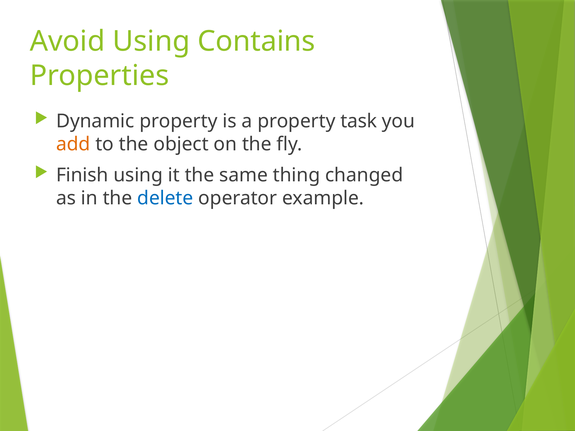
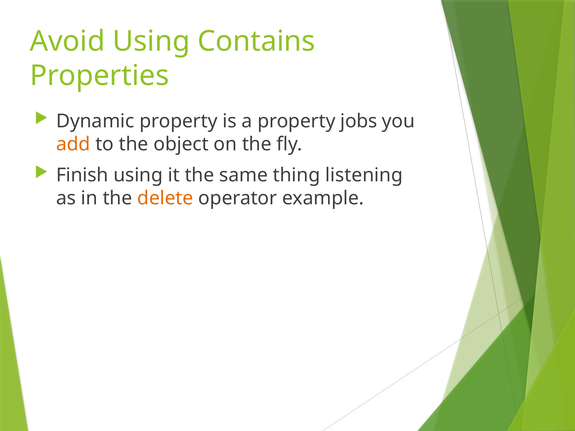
task: task -> jobs (359, 121)
changed: changed -> listening (364, 175)
delete colour: blue -> orange (165, 198)
